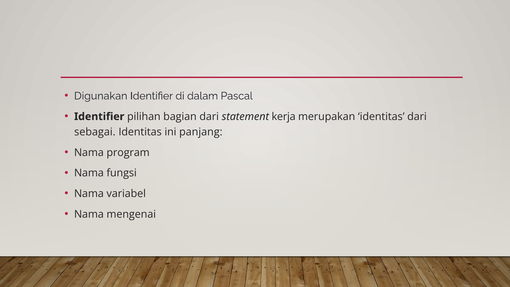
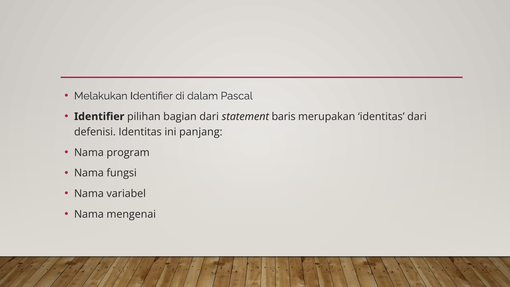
Digunakan: Digunakan -> Melakukan (101, 96)
kerja: kerja -> baris (284, 117)
sebagai: sebagai -> defenisi (95, 132)
